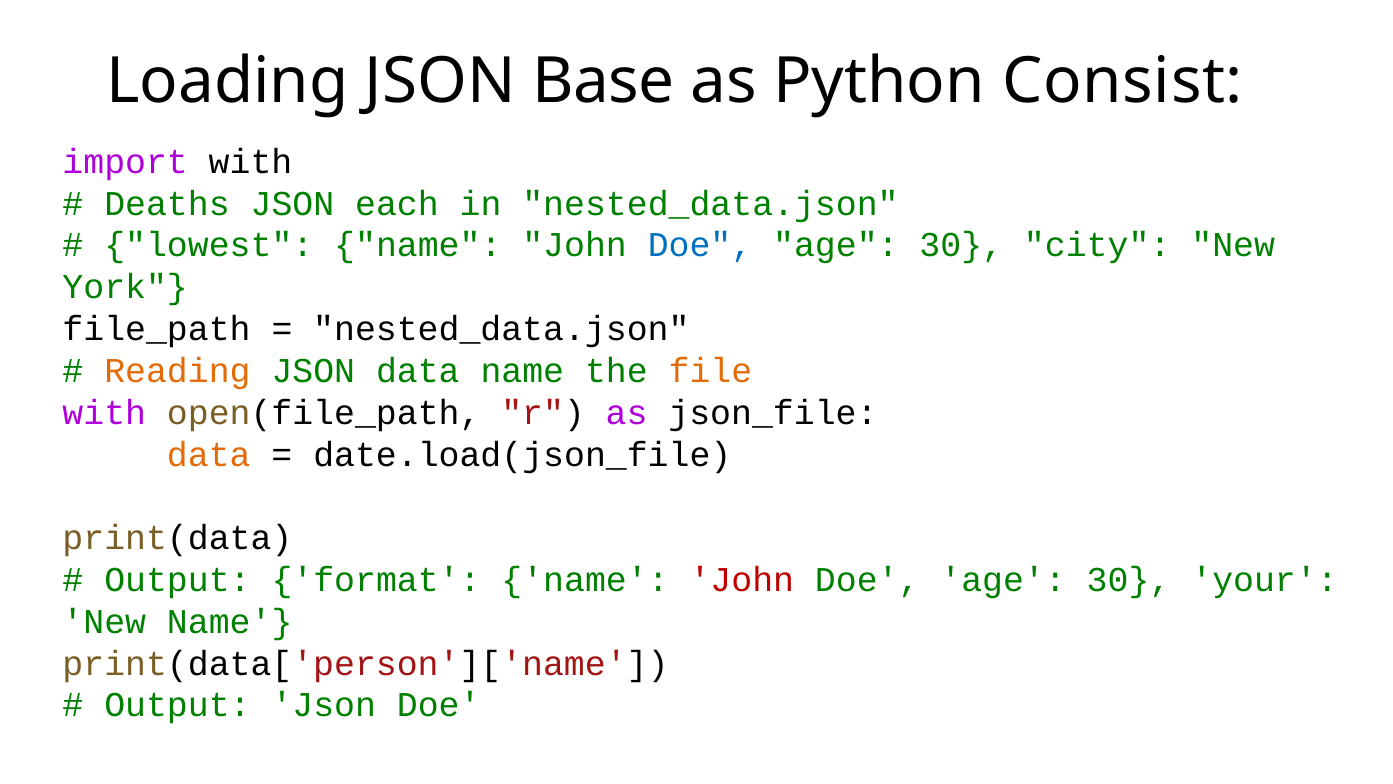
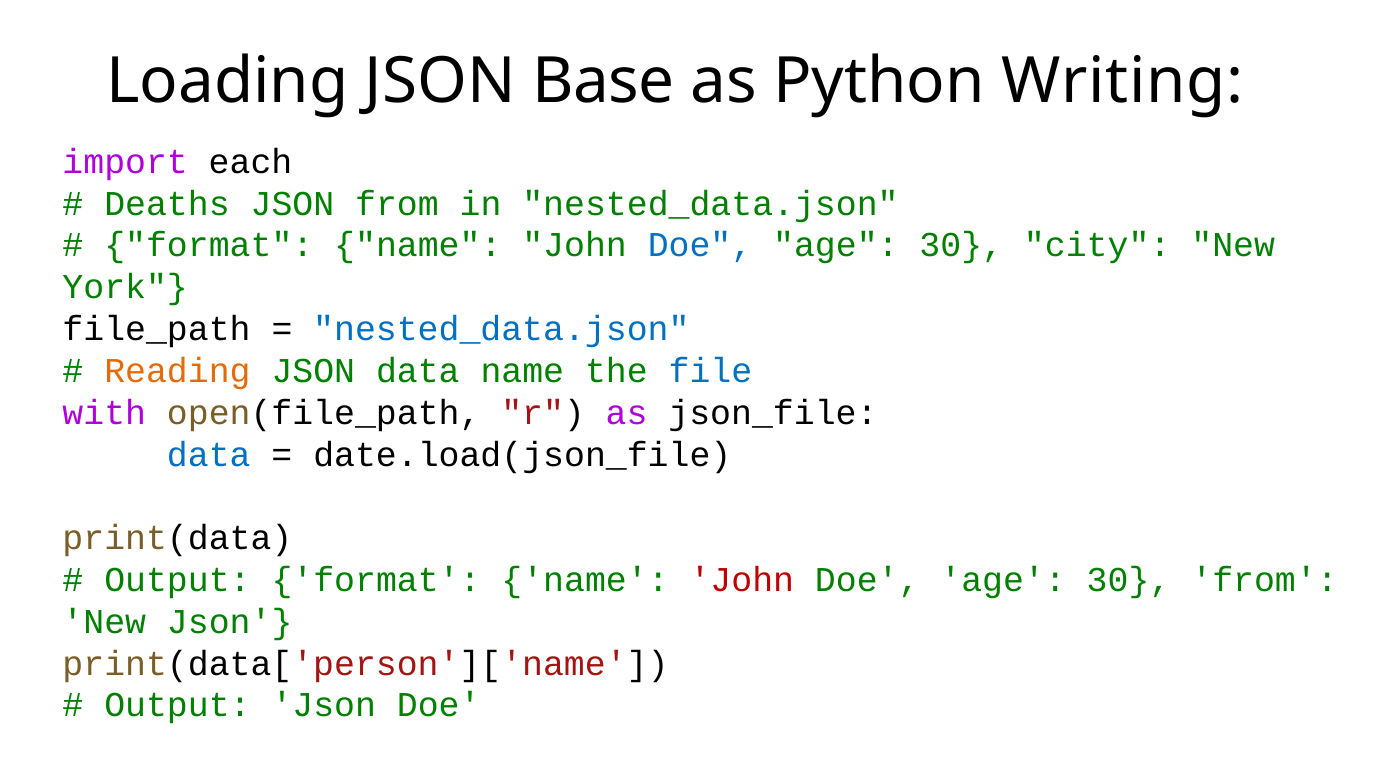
Consist: Consist -> Writing (1123, 81)
import with: with -> each (251, 162)
JSON each: each -> from (397, 204)
lowest: lowest -> format (209, 245)
nested_data.json colour: black -> blue (501, 329)
file colour: orange -> blue (710, 371)
data colour: orange -> blue (209, 454)
30 your: your -> from (1265, 580)
New Name: Name -> Json (230, 621)
